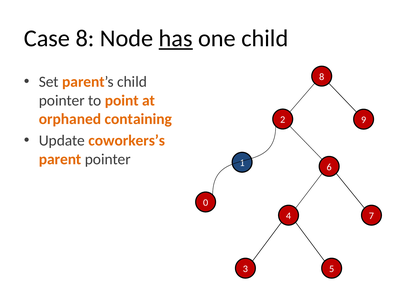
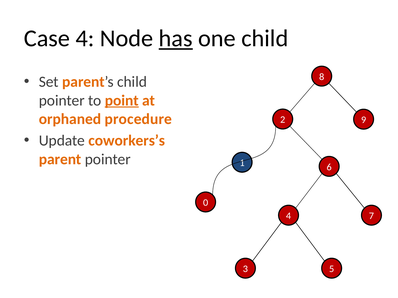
Case 8: 8 -> 4 (85, 39)
point underline: none -> present (122, 101)
containing: containing -> procedure (138, 119)
